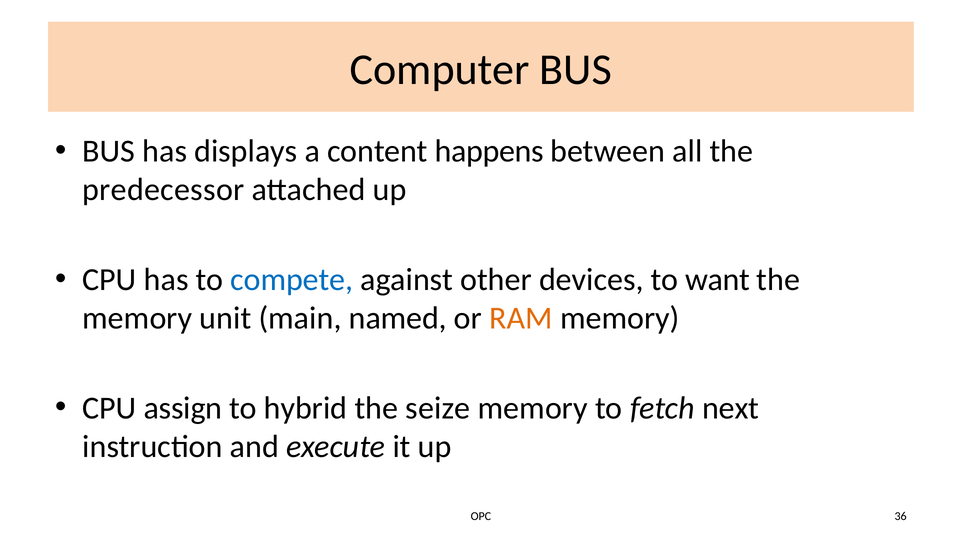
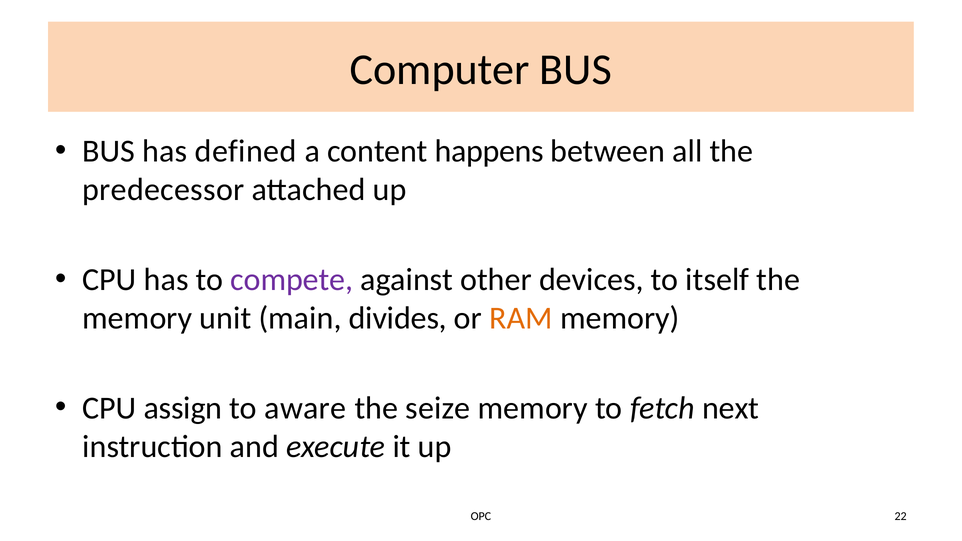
displays: displays -> defined (246, 151)
compete colour: blue -> purple (292, 280)
want: want -> itself (717, 280)
named: named -> divides (398, 318)
hybrid: hybrid -> aware (305, 408)
36: 36 -> 22 (901, 517)
